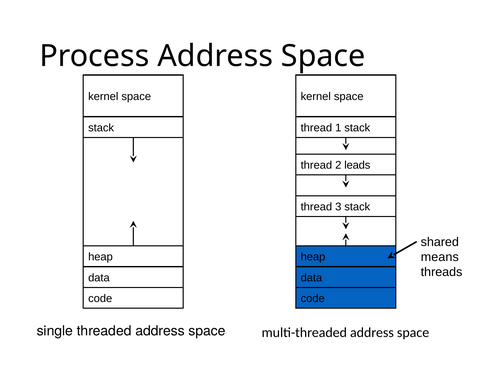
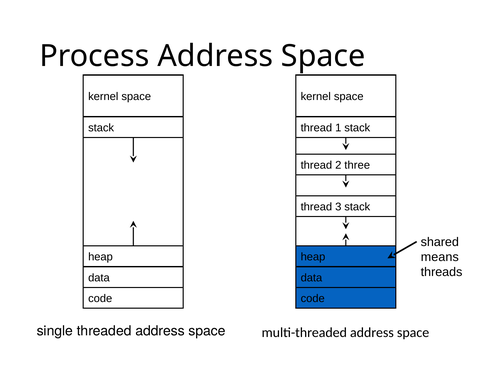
leads: leads -> three (357, 165)
